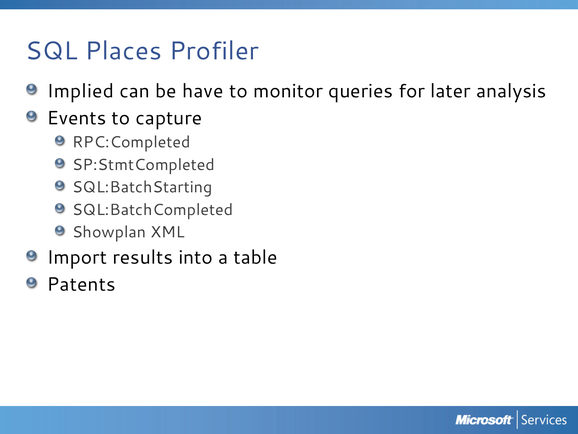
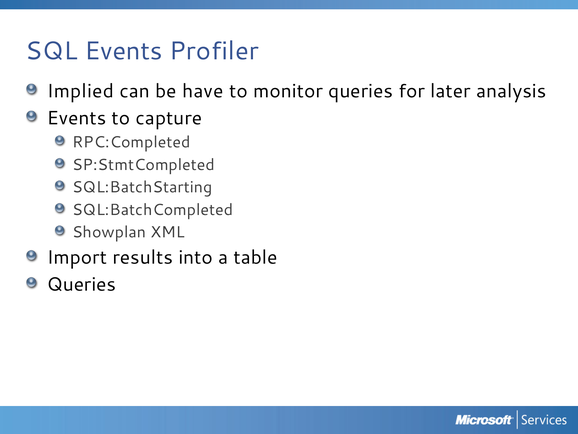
SQL Places: Places -> Events (124, 51)
Patents: Patents -> Queries (81, 284)
